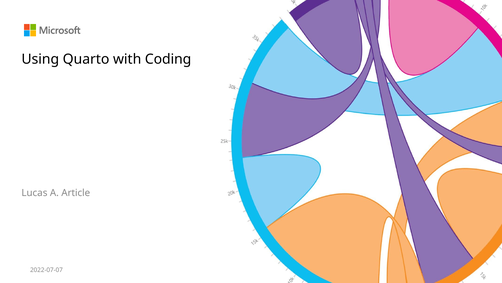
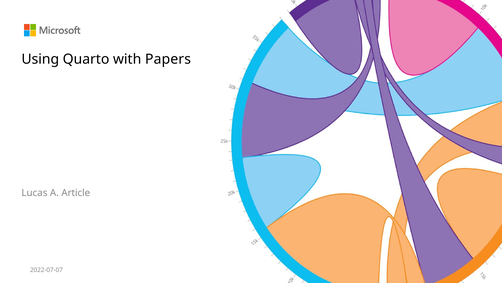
Coding: Coding -> Papers (168, 59)
